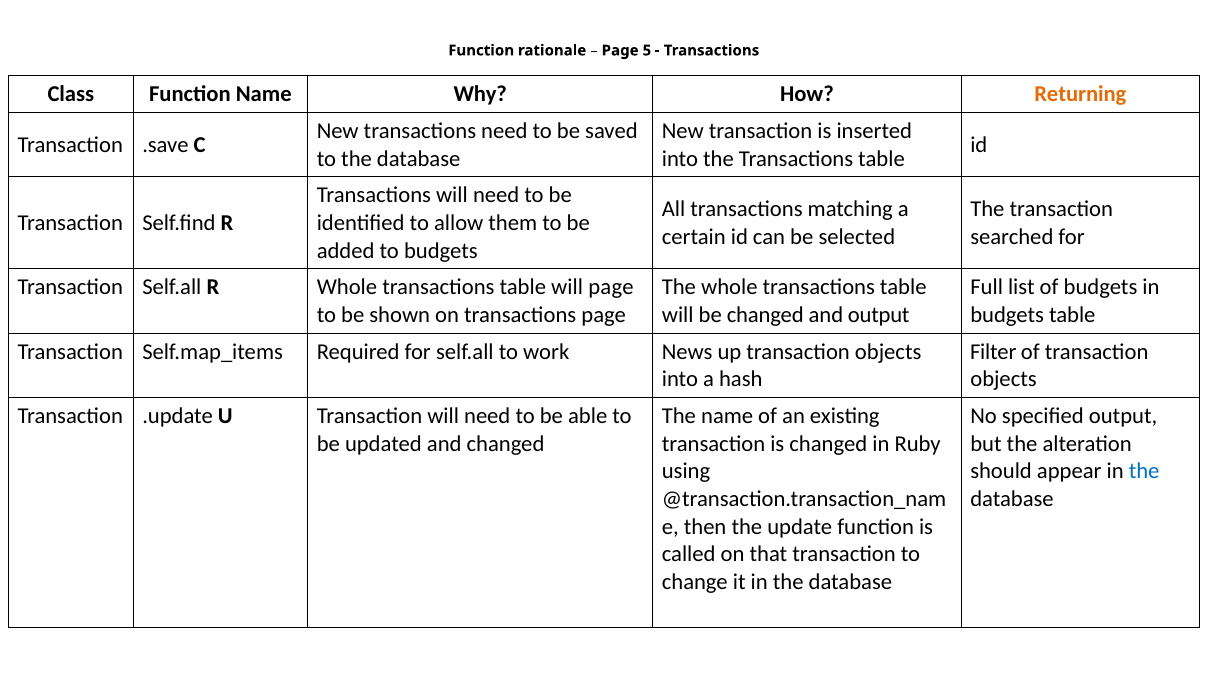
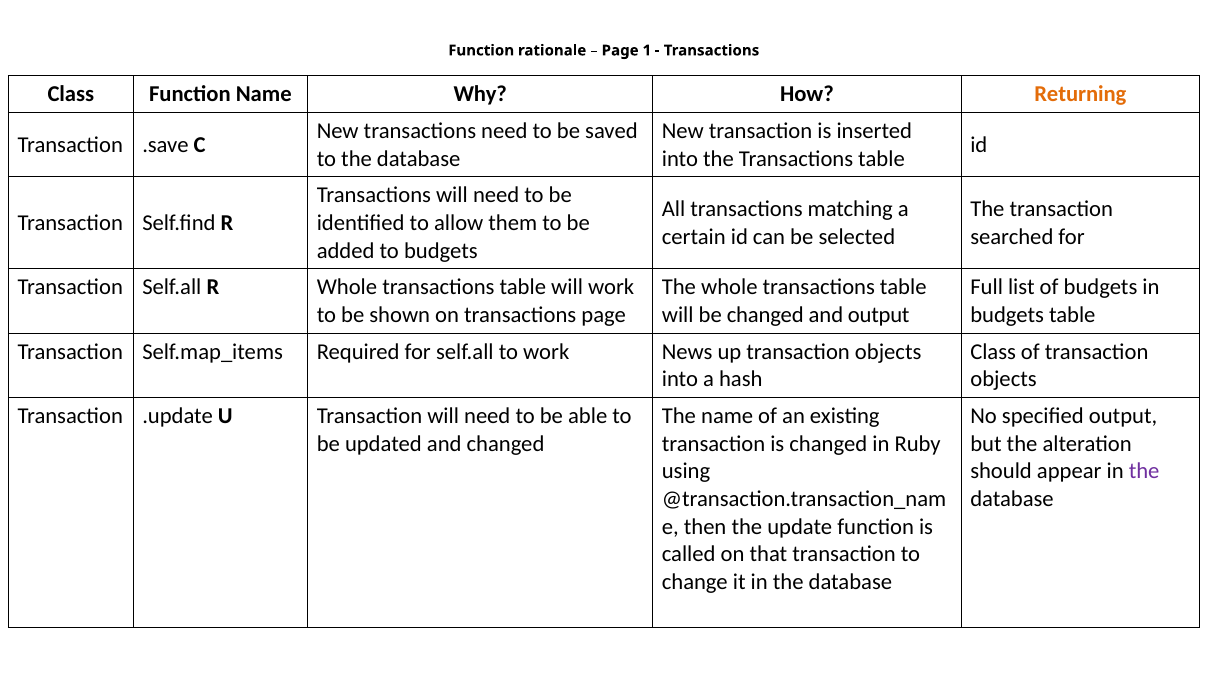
5: 5 -> 1 (647, 50)
will page: page -> work (611, 288)
Filter: Filter -> Class (993, 352)
the colour: blue -> purple (1144, 472)
